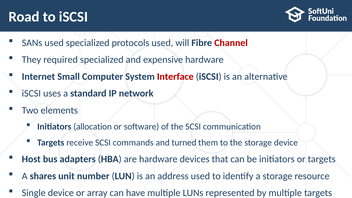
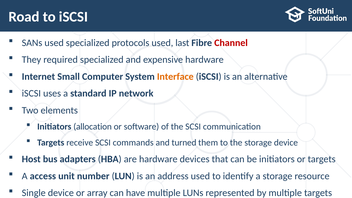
will: will -> last (182, 43)
Interface colour: red -> orange (175, 77)
shares: shares -> access (43, 176)
